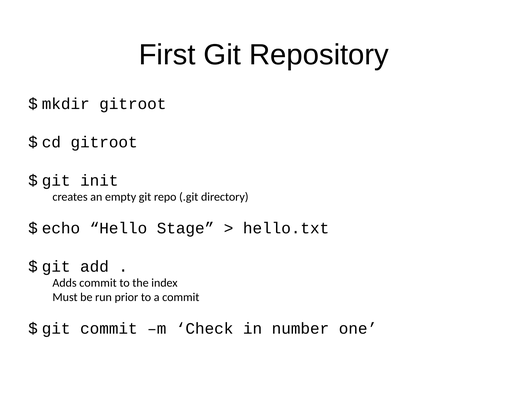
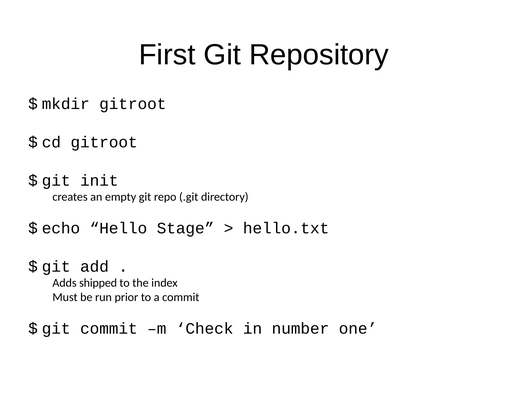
Adds commit: commit -> shipped (98, 283)
